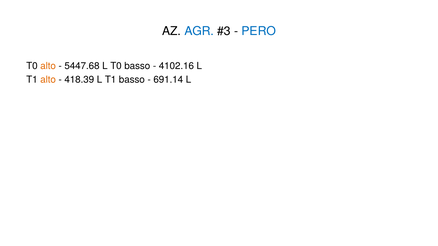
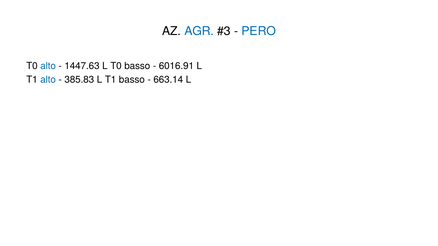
alto colour: orange -> blue (48, 66)
5447.68: 5447.68 -> 1447.63 (82, 66)
4102.16: 4102.16 -> 6016.91 (176, 66)
alto colour: orange -> blue (48, 80)
418.39: 418.39 -> 385.83 (79, 80)
691.14: 691.14 -> 663.14 (168, 80)
